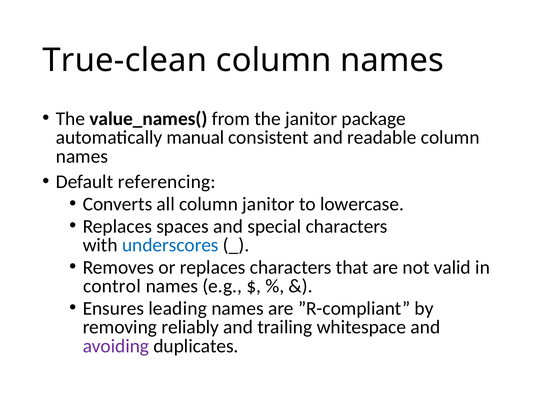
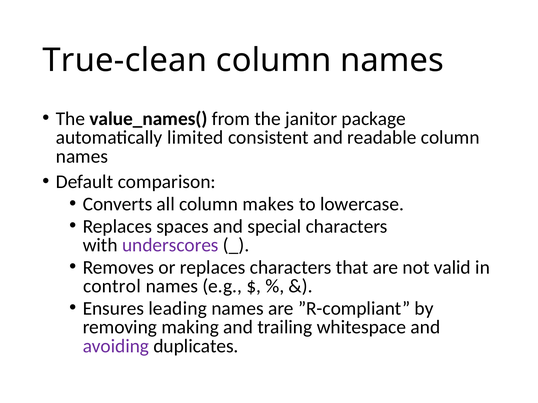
manual: manual -> limited (195, 138)
referencing: referencing -> comparison (167, 182)
column janitor: janitor -> makes (268, 204)
underscores colour: blue -> purple (170, 245)
reliably: reliably -> making (190, 328)
